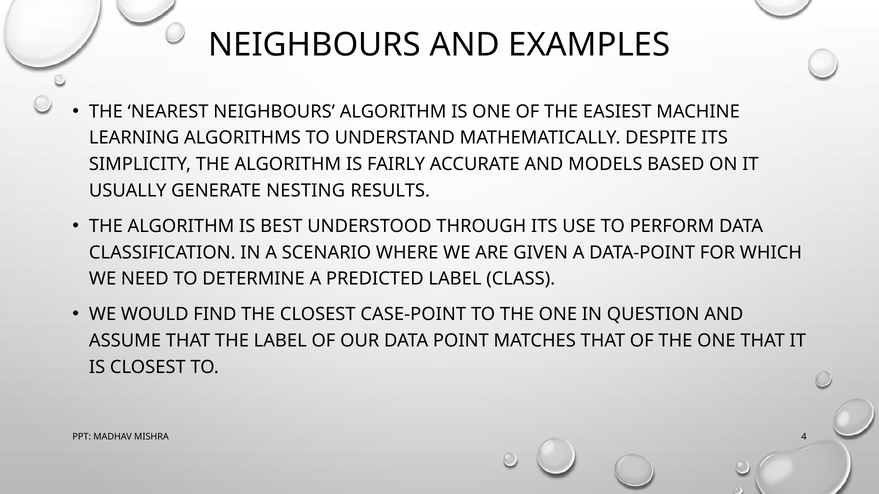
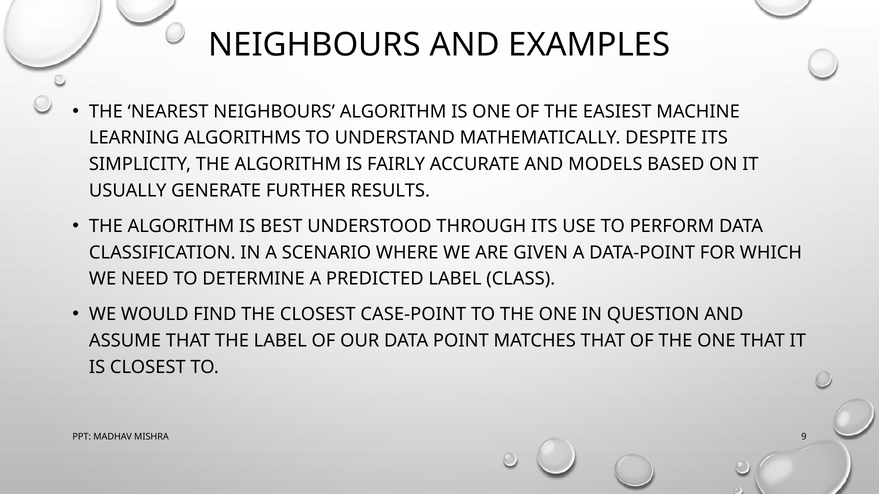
NESTING: NESTING -> FURTHER (306, 191)
4: 4 -> 9 (804, 437)
